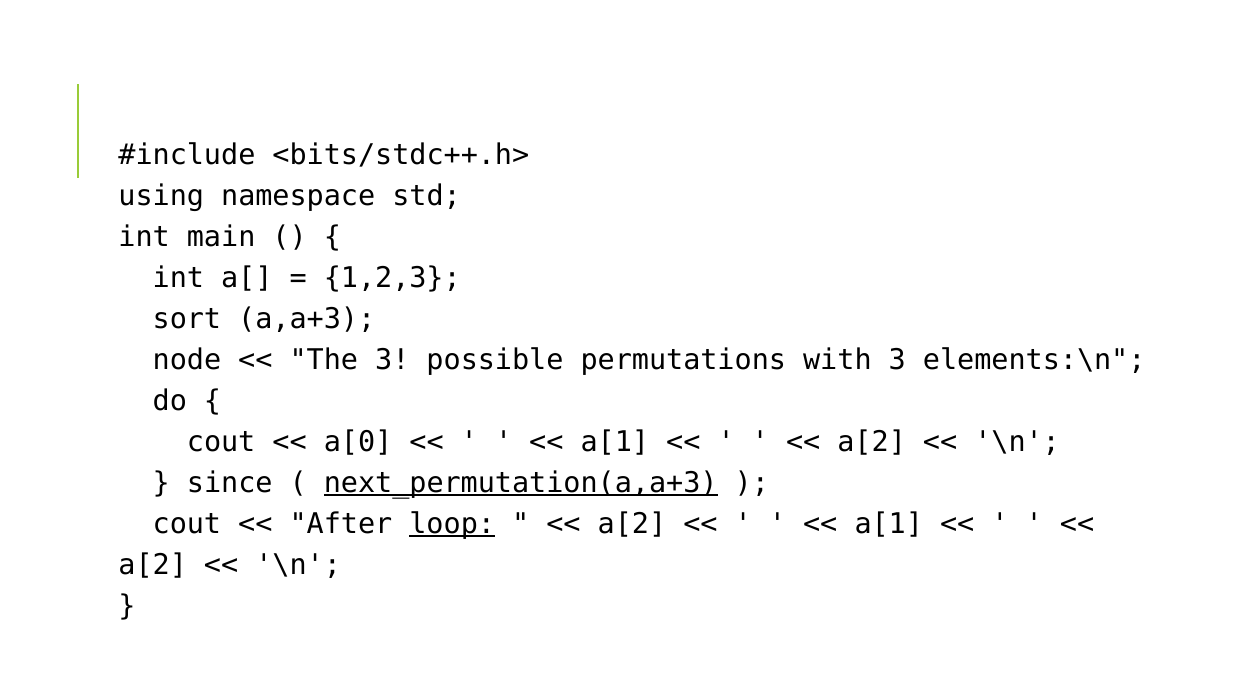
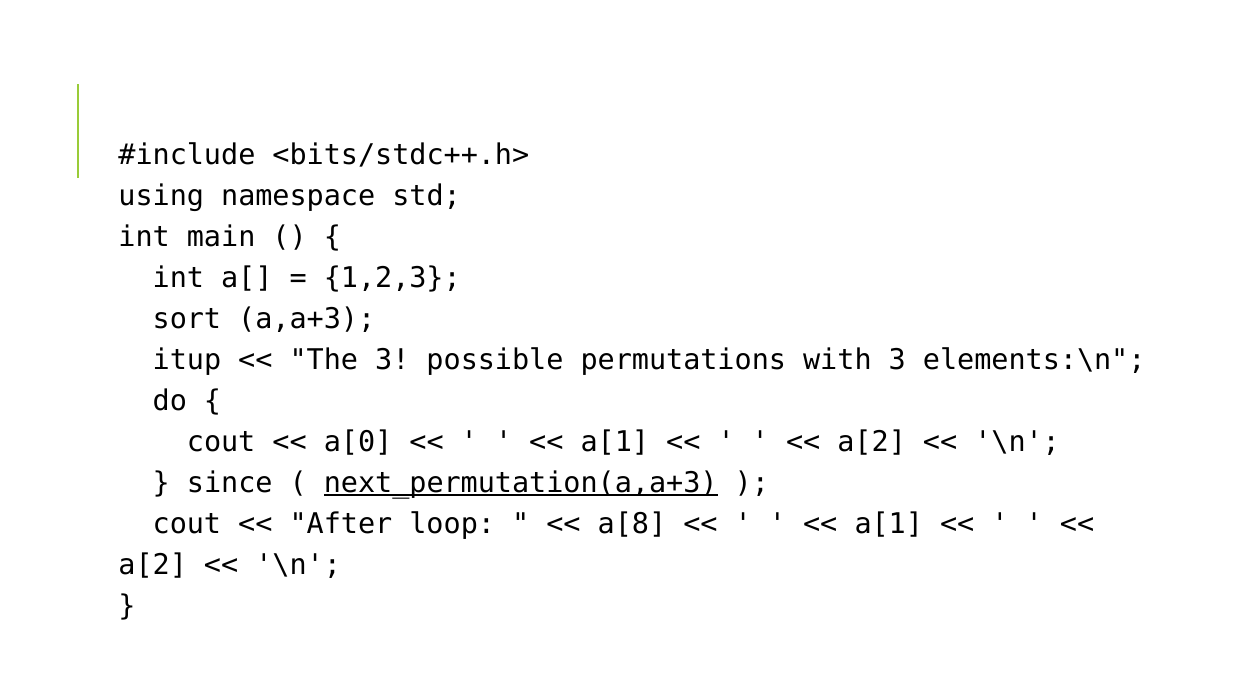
node: node -> itup (187, 360)
loop underline: present -> none (452, 524)
a[2: a[2 -> a[8 (632, 524)
